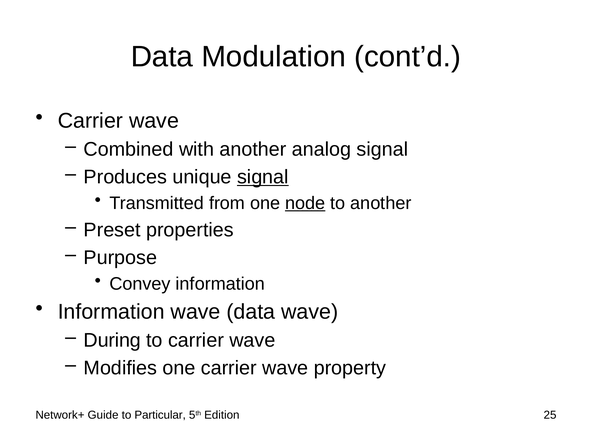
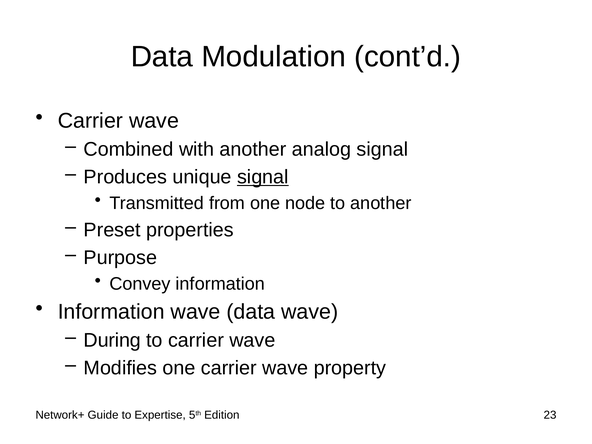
node underline: present -> none (305, 203)
Particular: Particular -> Expertise (160, 415)
25: 25 -> 23 (550, 415)
